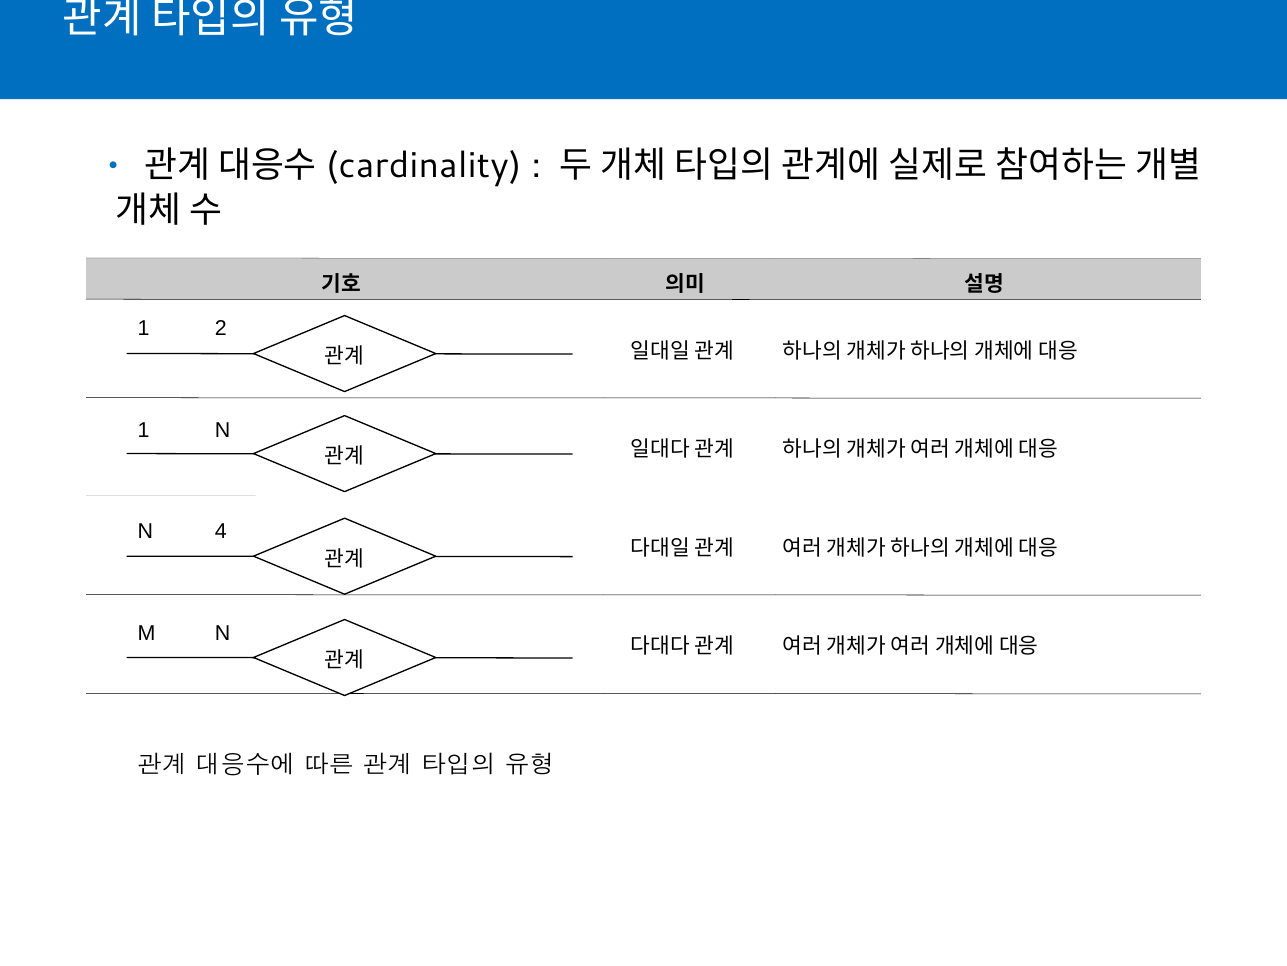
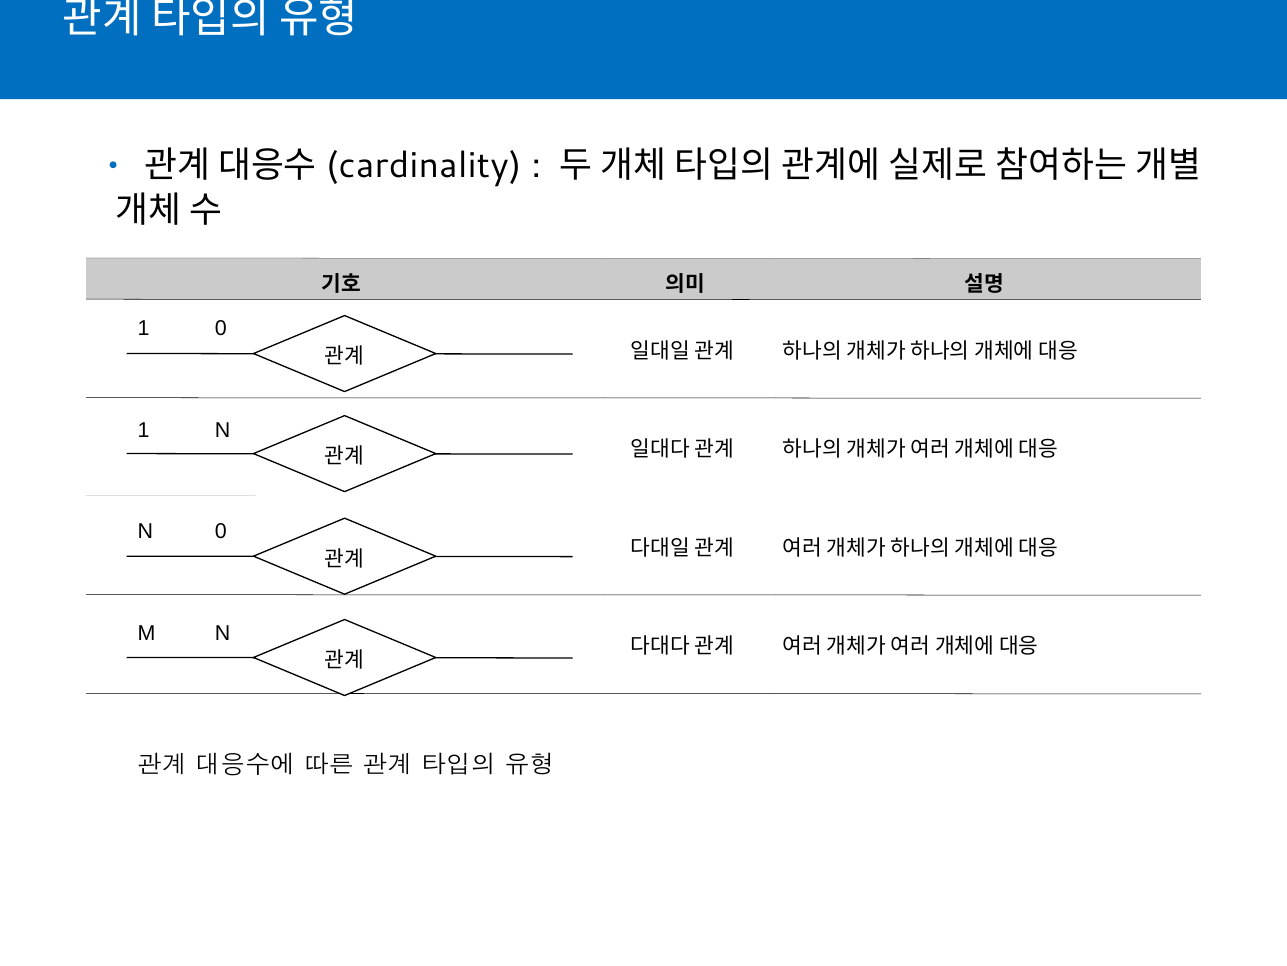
1 2: 2 -> 0 (221, 328)
N 4: 4 -> 0 (221, 531)
